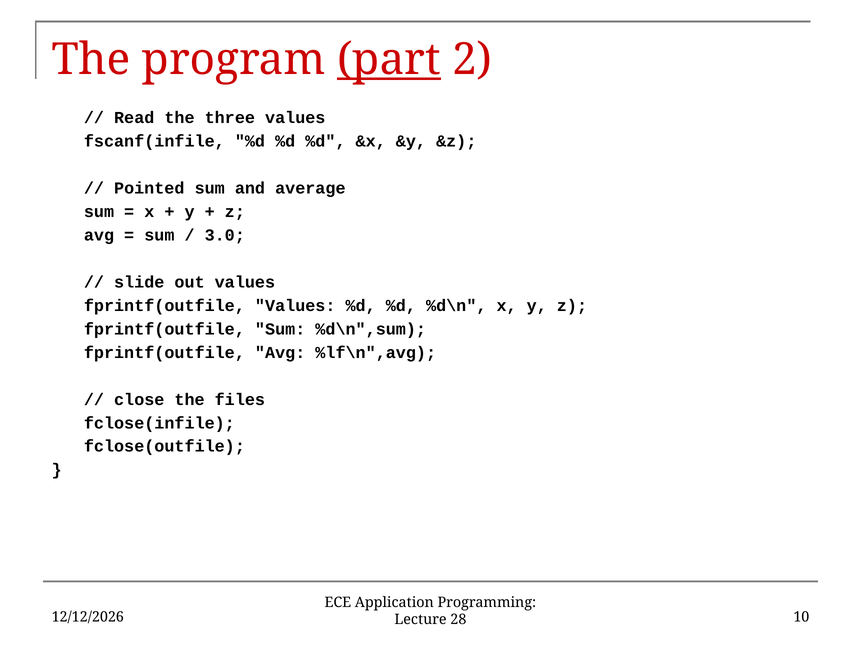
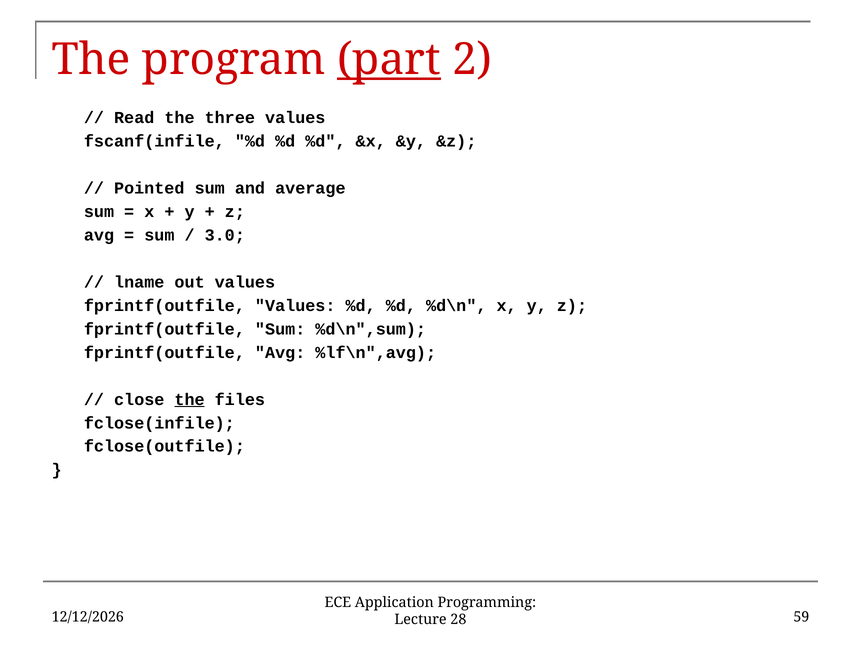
slide: slide -> lname (139, 282)
the underline: none -> present (190, 399)
10: 10 -> 59 (801, 617)
